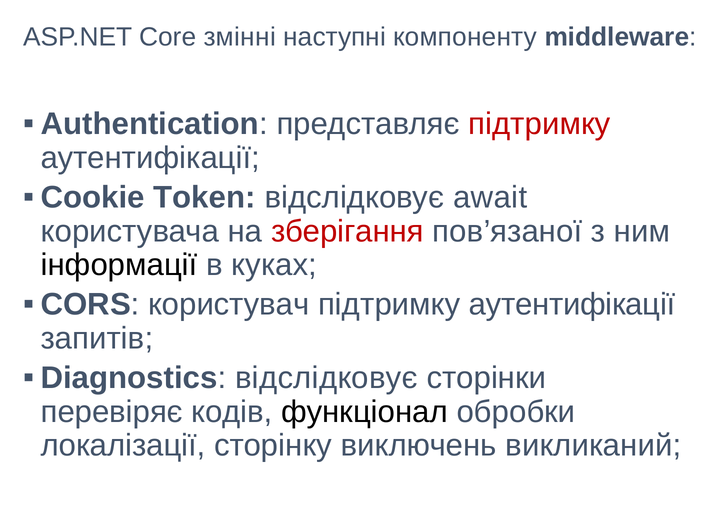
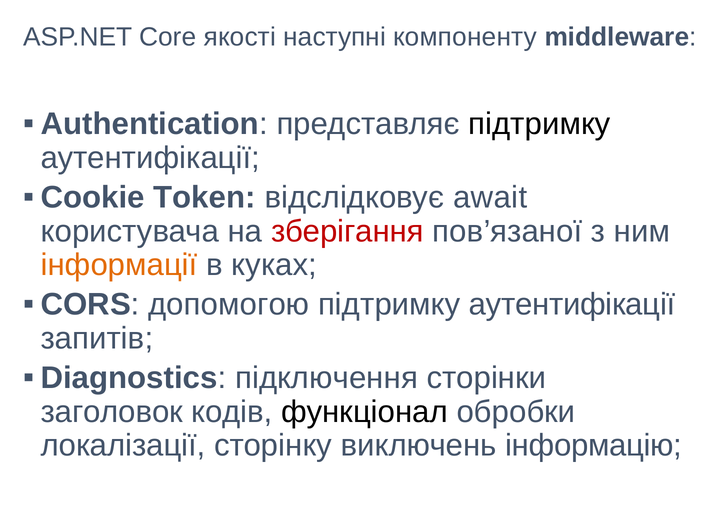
змінні: змінні -> якості (240, 37)
підтримку colour: red -> black (539, 124)
інформації colour: black -> orange (119, 265)
користувач: користувач -> допомогою (229, 304)
відслідковує: відслідковує -> підключення (326, 378)
перевіряє: перевіряє -> заголовок (112, 411)
викликаний: викликаний -> інформацію (594, 445)
